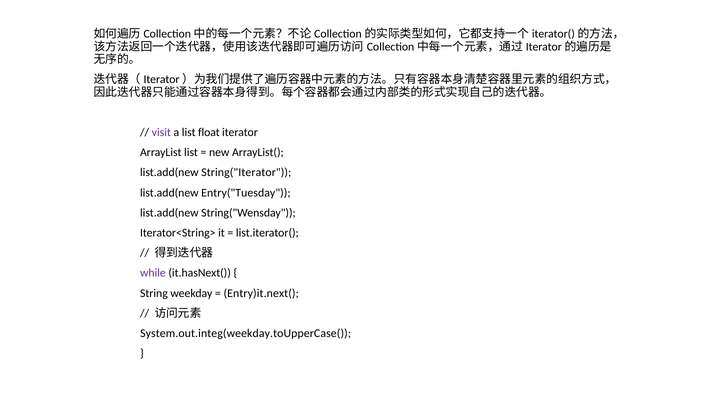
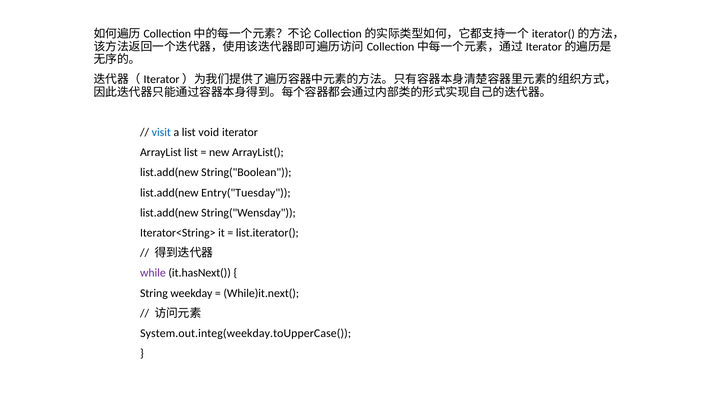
visit colour: purple -> blue (161, 132)
float: float -> void (209, 132)
String("Iterator: String("Iterator -> String("Boolean (246, 172)
Entry)it.next(: Entry)it.next( -> While)it.next( (261, 293)
